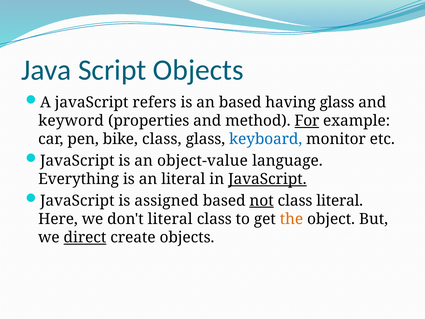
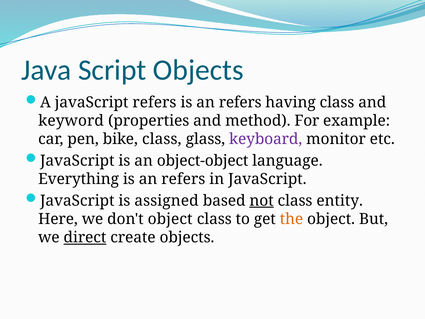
based: based -> refers (240, 102)
having glass: glass -> class (337, 102)
For underline: present -> none (307, 121)
keyboard colour: blue -> purple (266, 139)
object-value: object-value -> object-object (203, 161)
Everything is an literal: literal -> refers (183, 179)
JavaScript underline: present -> none (267, 179)
class literal: literal -> entity (340, 200)
don't literal: literal -> object (170, 219)
